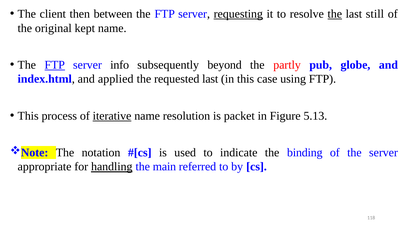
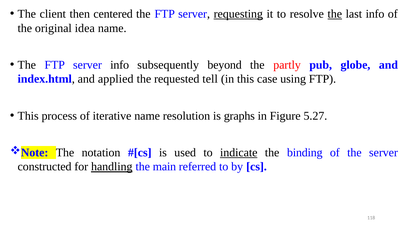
between: between -> centered (113, 14)
last still: still -> info (375, 14)
kept: kept -> idea (85, 28)
FTP underline: present -> none (55, 65)
requested last: last -> tell (210, 79)
iterative underline: present -> none (112, 116)
packet: packet -> graphs (239, 116)
5.13: 5.13 -> 5.27 (315, 116)
indicate underline: none -> present (239, 153)
appropriate: appropriate -> constructed (45, 167)
